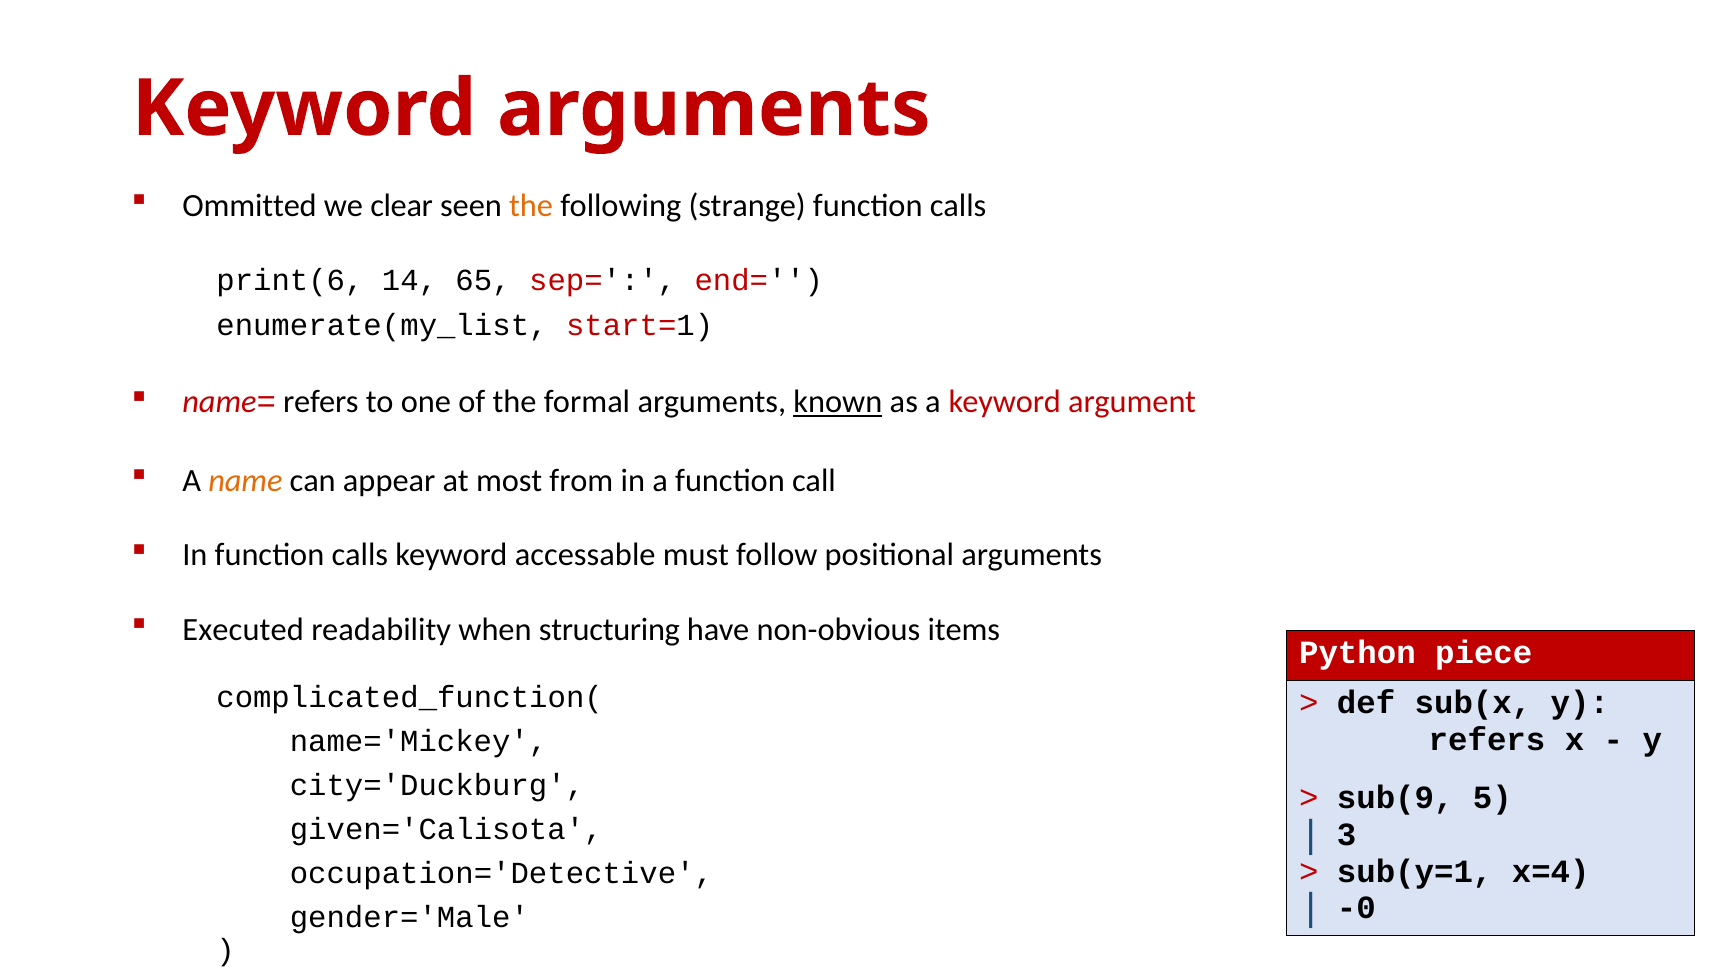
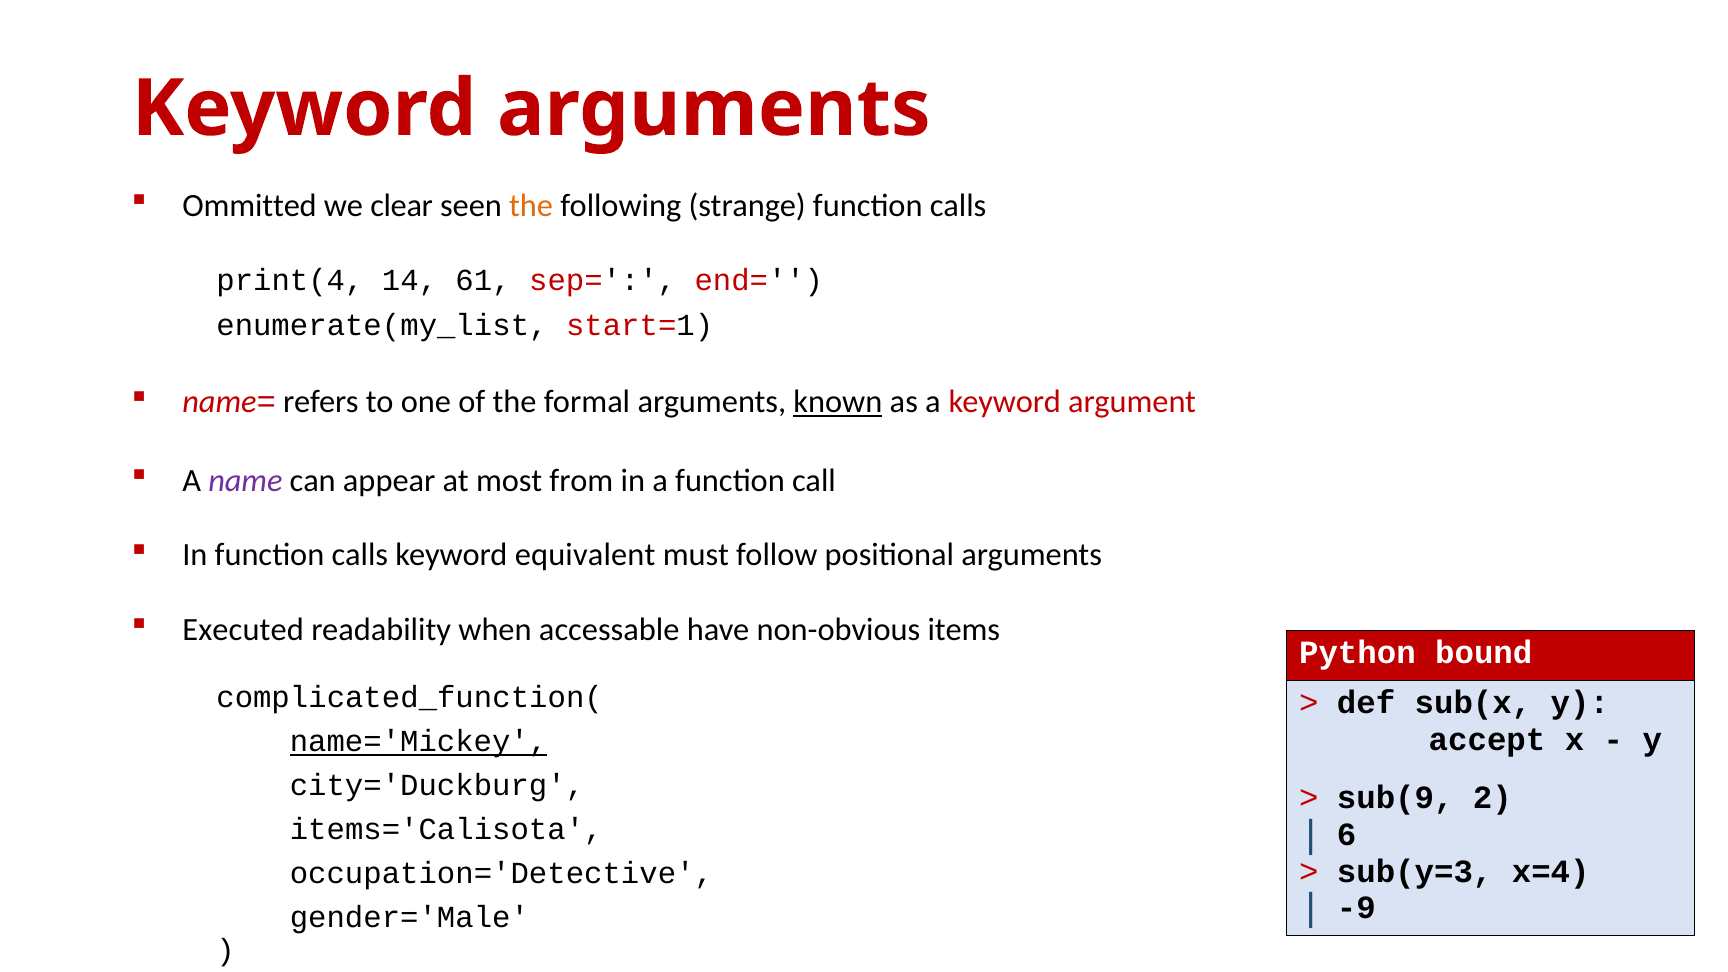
print(6: print(6 -> print(4 (290, 281)
65: 65 -> 61 (483, 281)
name colour: orange -> purple (245, 480)
accessable: accessable -> equivalent (585, 555)
structuring: structuring -> accessable (609, 630)
piece: piece -> bound (1484, 653)
refers: refers -> accept (1487, 740)
name='Mickey underline: none -> present (419, 742)
5: 5 -> 2 (1492, 798)
given='Calisota: given='Calisota -> items='Calisota (446, 830)
3: 3 -> 6 (1347, 835)
sub(y=1: sub(y=1 -> sub(y=3 (1415, 871)
-0: -0 -> -9 (1356, 908)
